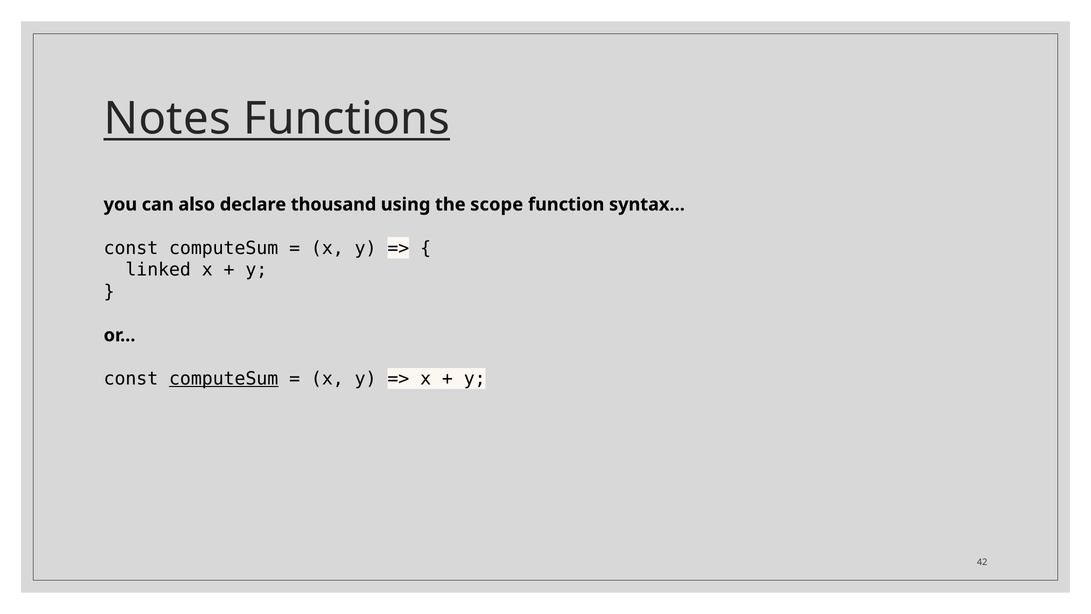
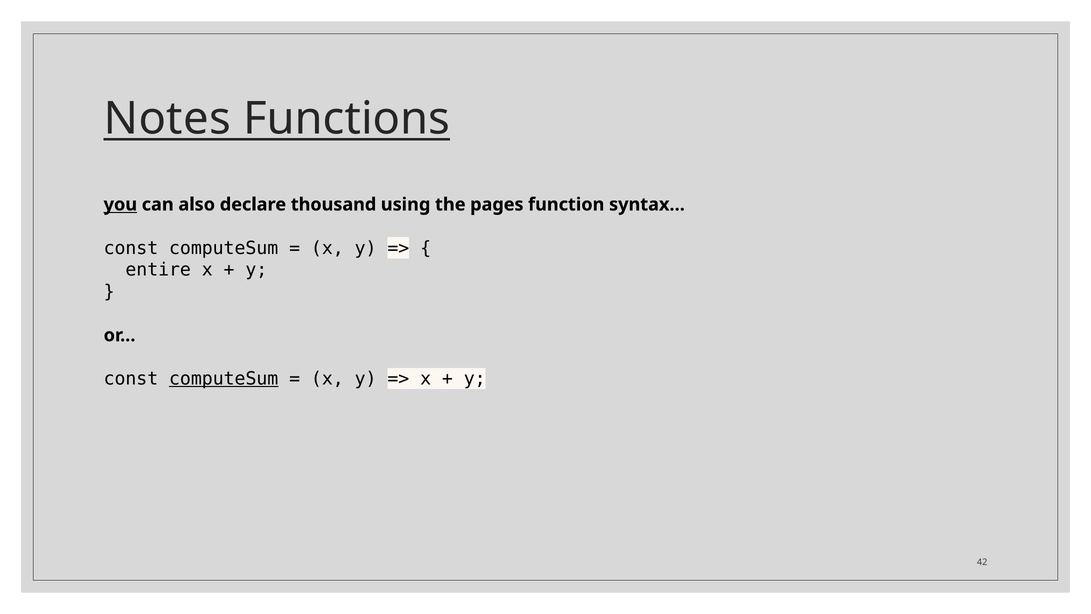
you underline: none -> present (120, 204)
scope: scope -> pages (497, 204)
linked: linked -> entire (158, 270)
